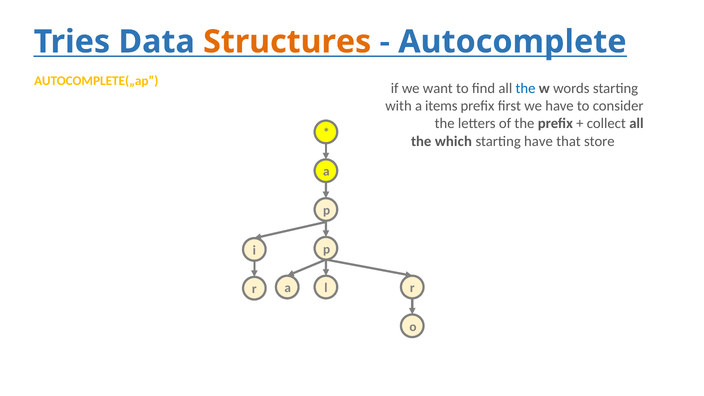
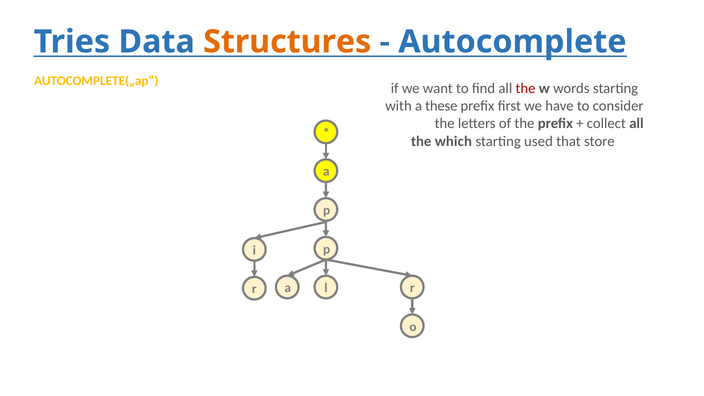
the colour: blue -> red (526, 88)
items: items -> these (441, 106)
starting have: have -> used (538, 141)
